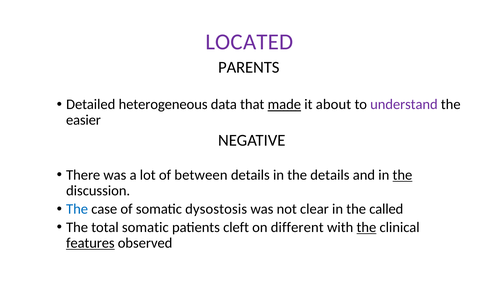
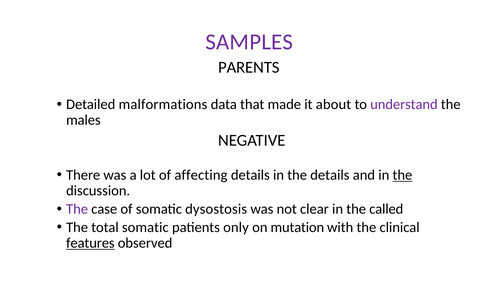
LOCATED: LOCATED -> SAMPLES (249, 42)
heterogeneous: heterogeneous -> malformations (163, 104)
made underline: present -> none (284, 104)
easier: easier -> males (83, 120)
between: between -> affecting (201, 175)
The colour: blue -> purple (77, 209)
cleft: cleft -> only (236, 227)
different: different -> mutation (297, 227)
the underline: present -> none (366, 227)
